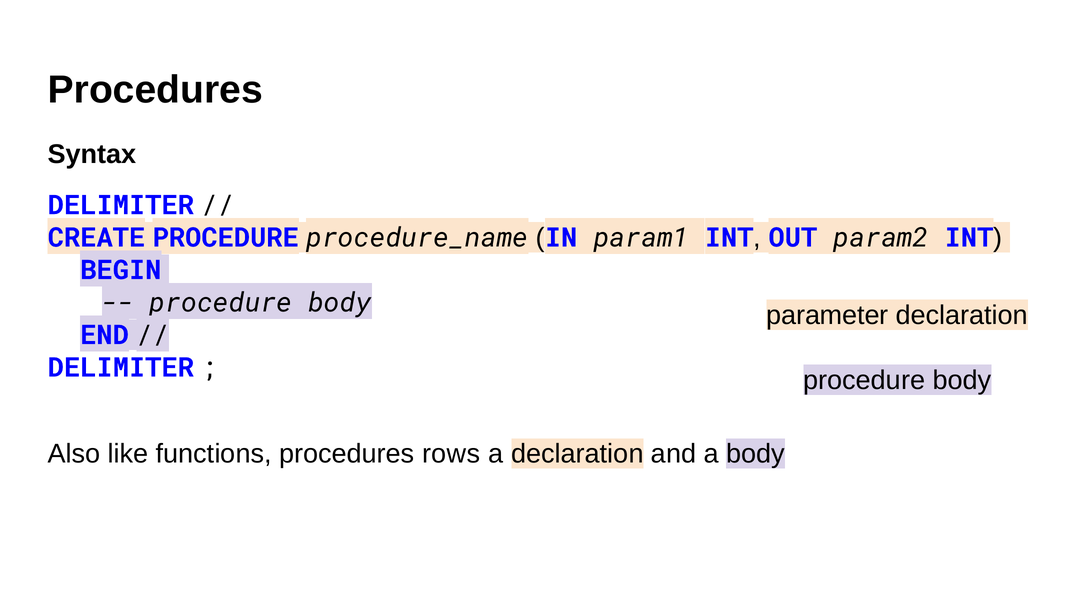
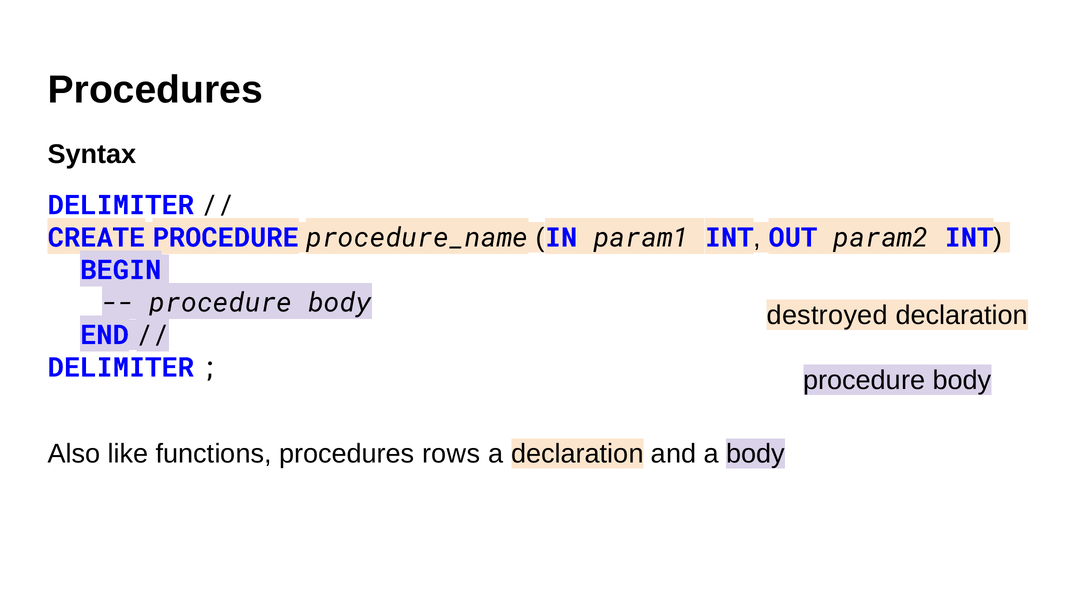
parameter: parameter -> destroyed (827, 315)
